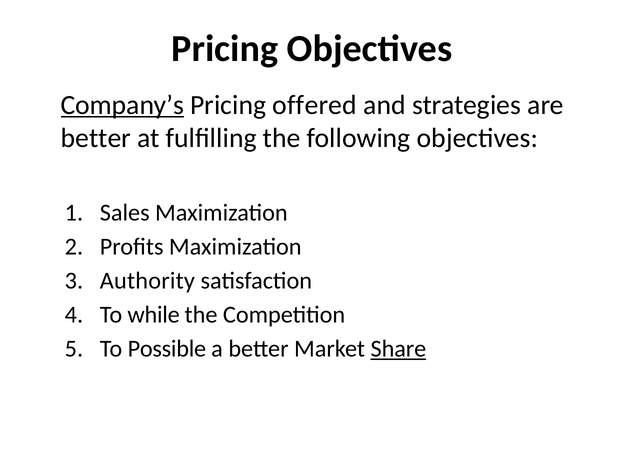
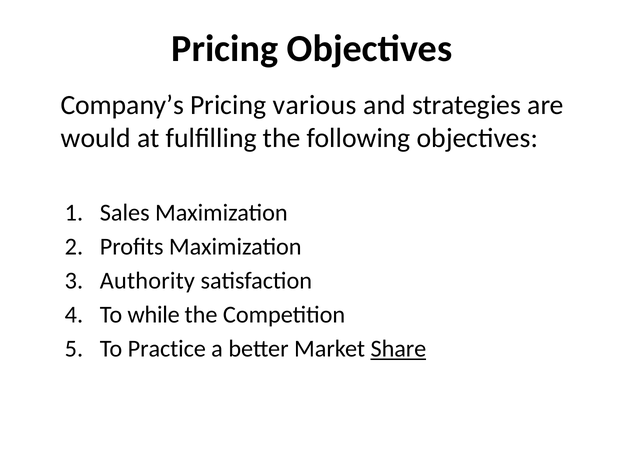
Company’s underline: present -> none (122, 105)
offered: offered -> various (315, 105)
better: better -> would (96, 138)
Possible: Possible -> Practice (167, 349)
